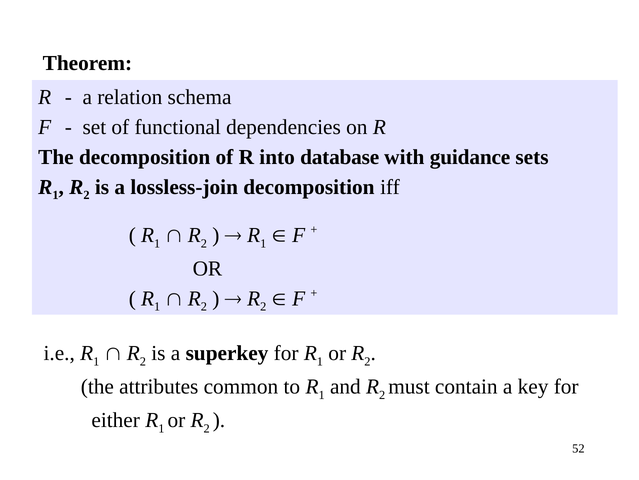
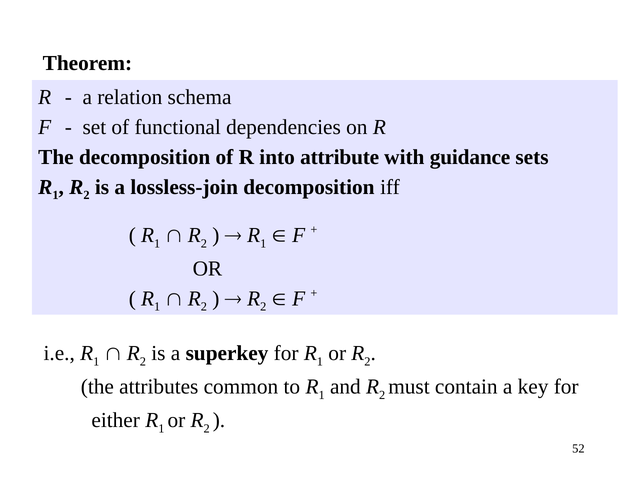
database: database -> attribute (340, 157)
